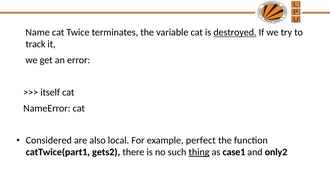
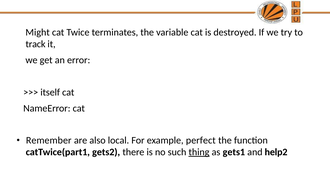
Name: Name -> Might (38, 32)
destroyed underline: present -> none (235, 32)
Considered: Considered -> Remember (49, 140)
case1: case1 -> gets1 (234, 152)
only2: only2 -> help2 (276, 152)
